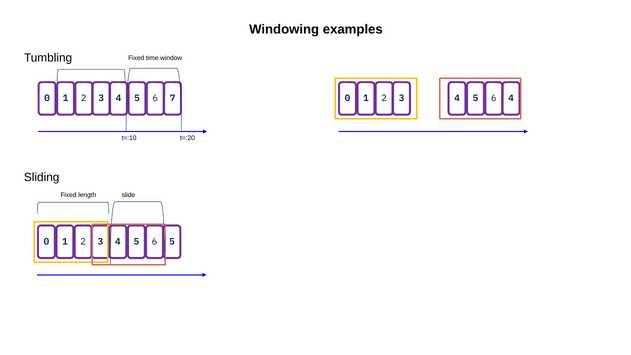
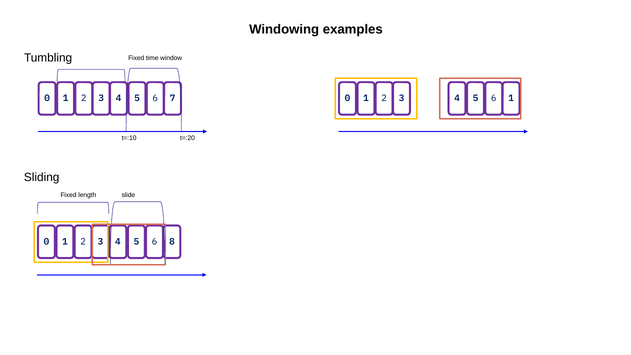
5 6 4: 4 -> 1 (511, 98)
6 5: 5 -> 8 (172, 242)
